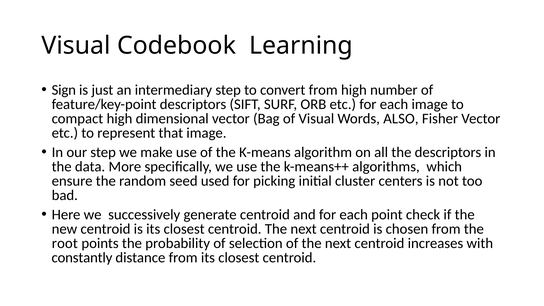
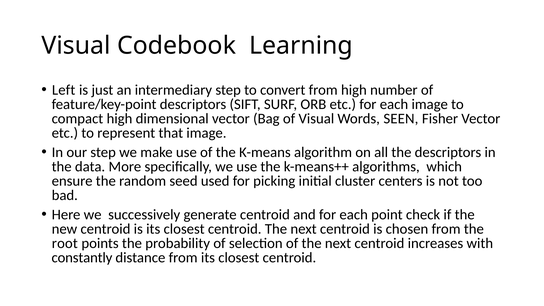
Sign: Sign -> Left (64, 90)
ALSO: ALSO -> SEEN (401, 119)
